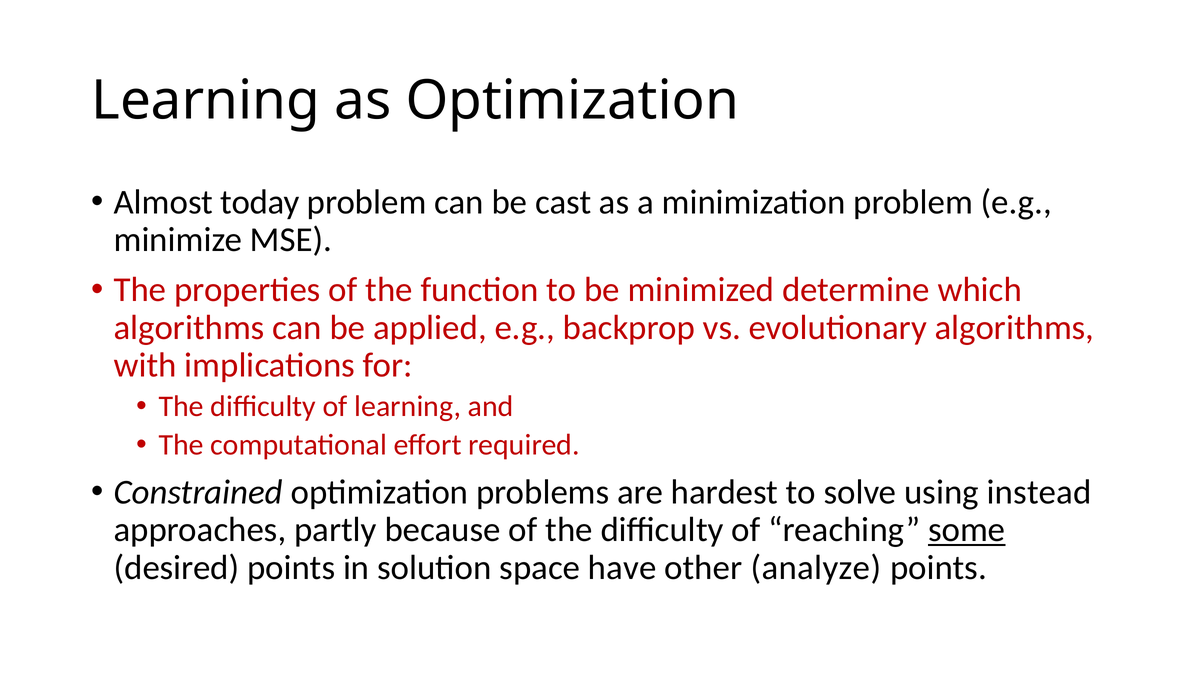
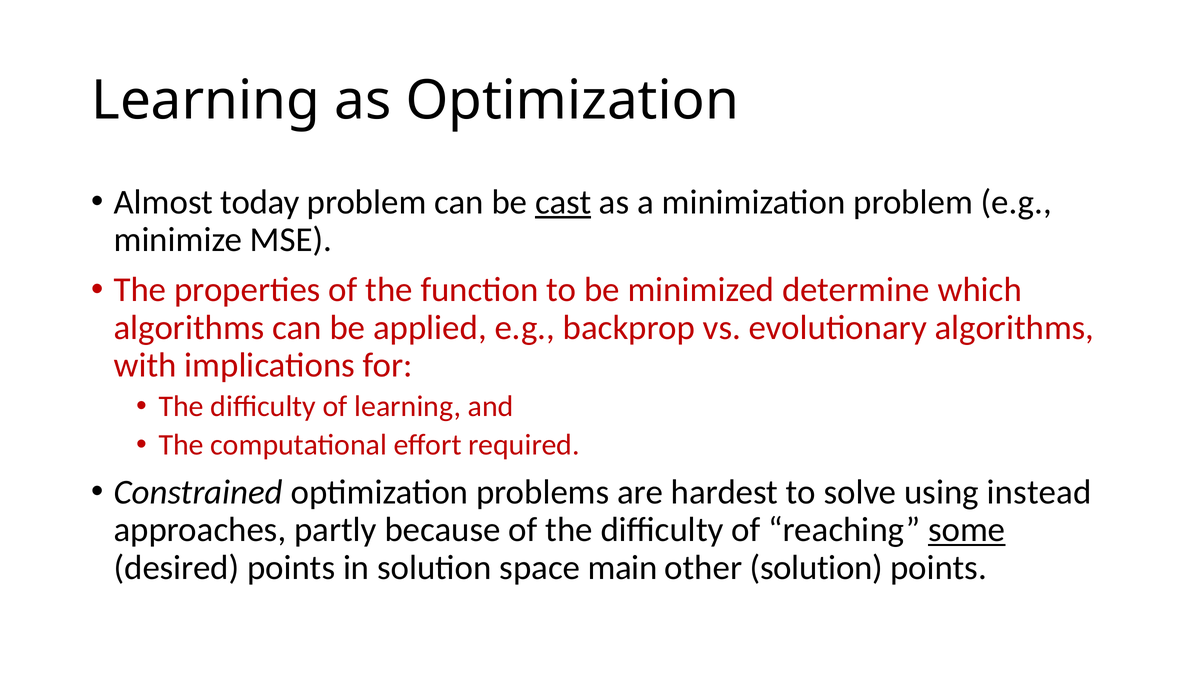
cast underline: none -> present (563, 202)
have: have -> main (622, 568)
other analyze: analyze -> solution (816, 568)
